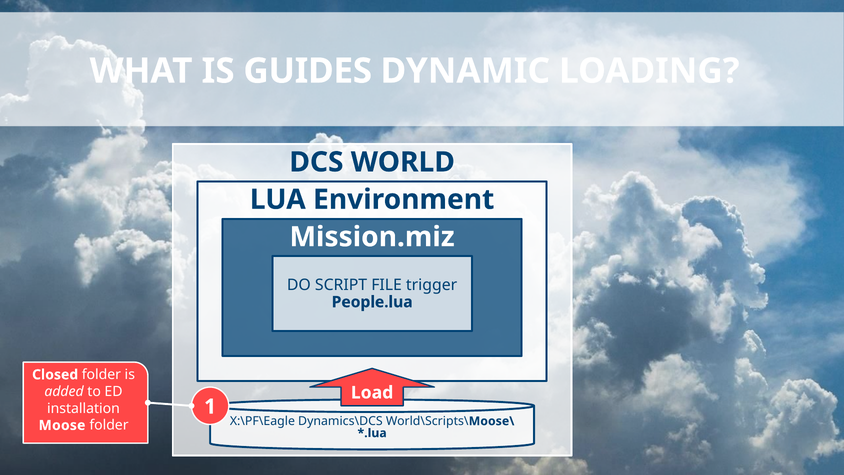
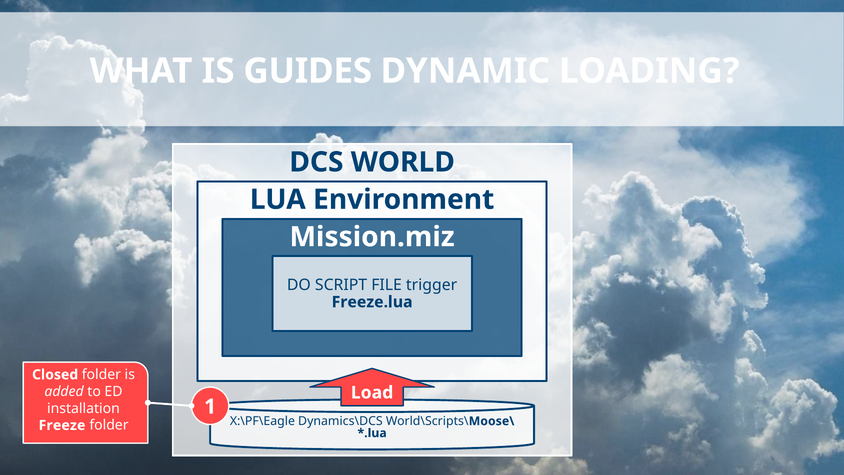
People.lua: People.lua -> Freeze.lua (372, 302)
Moose: Moose -> Freeze (62, 425)
